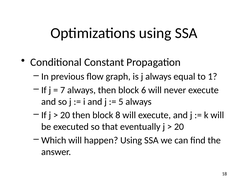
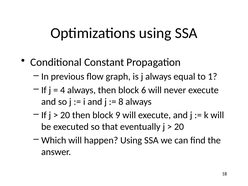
7: 7 -> 4 (63, 90)
5: 5 -> 8 (121, 102)
8: 8 -> 9 (118, 115)
